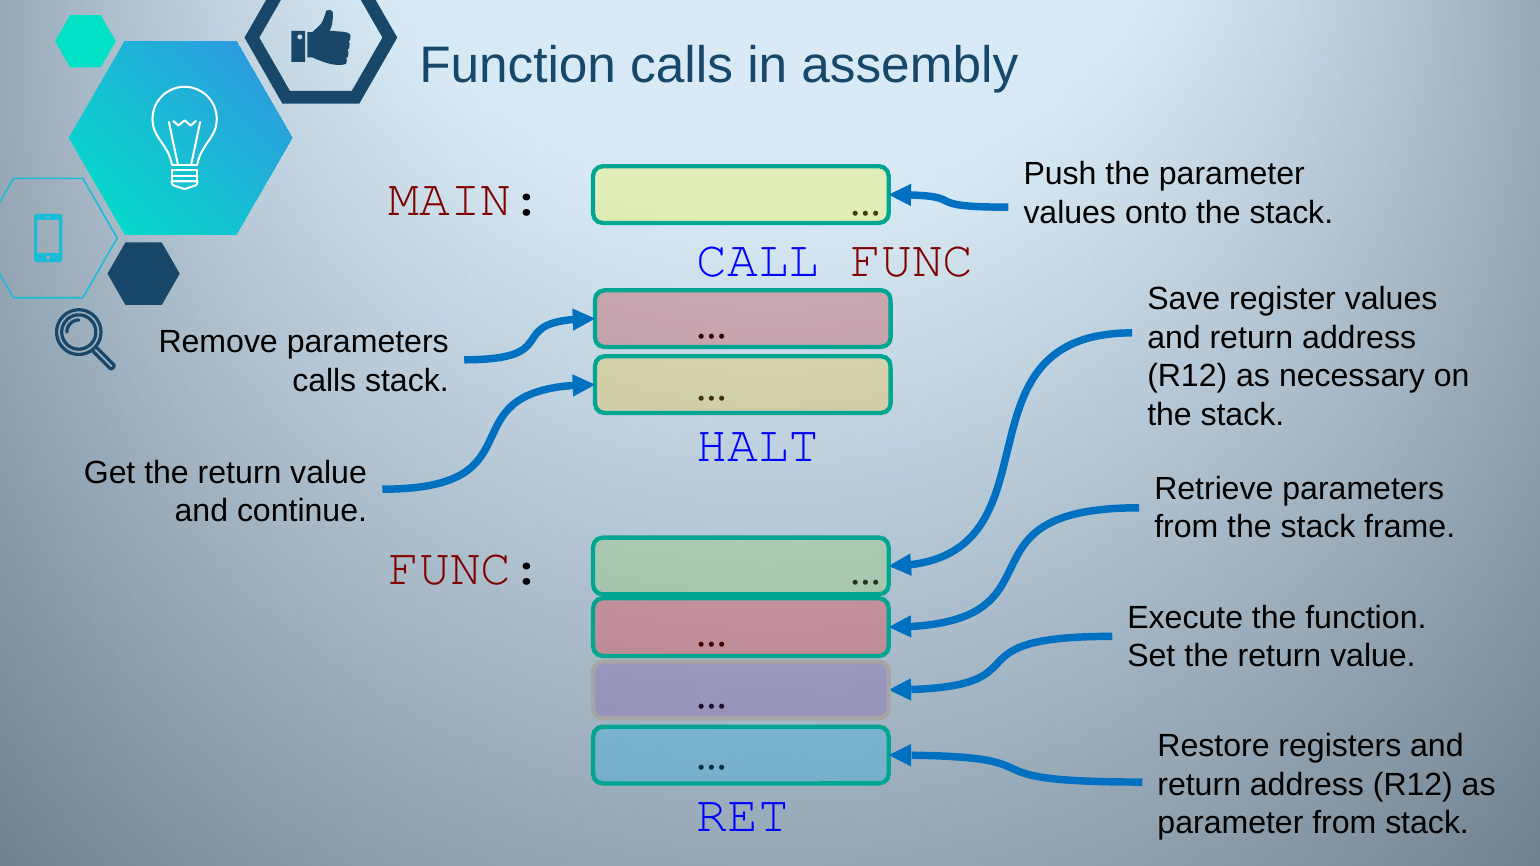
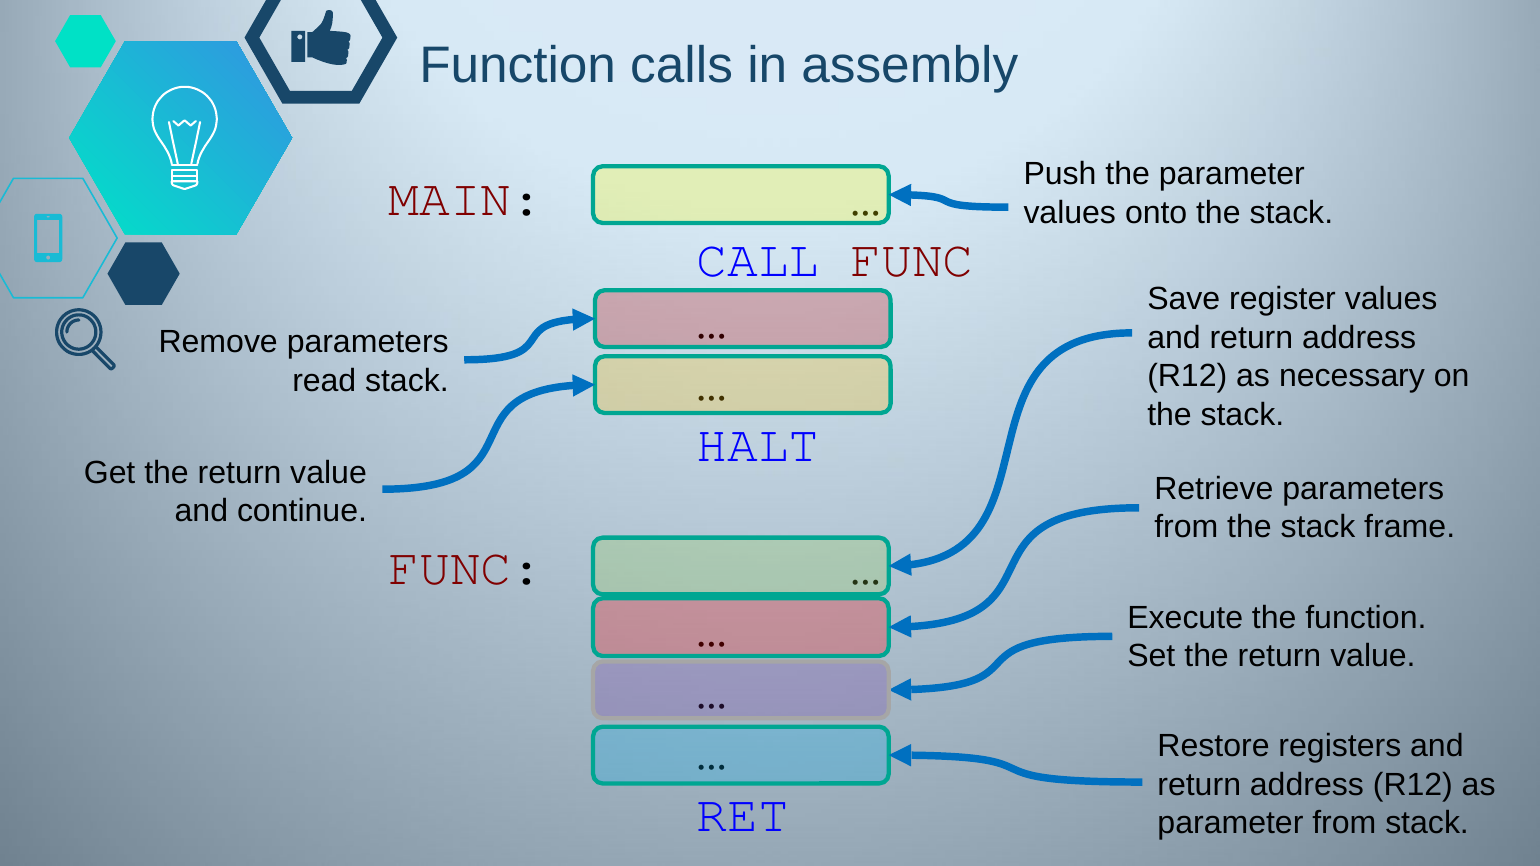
calls: calls -> read (324, 381)
